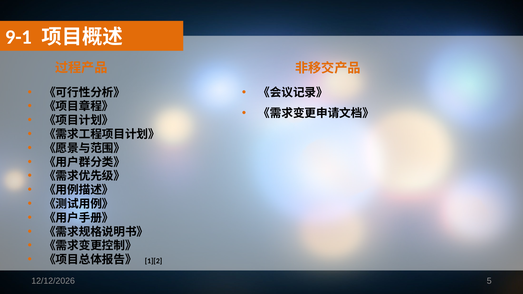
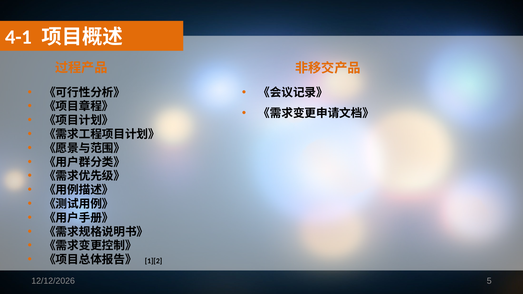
9-1: 9-1 -> 4-1 (19, 37)
